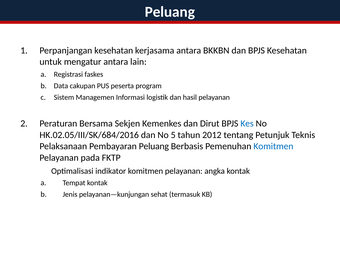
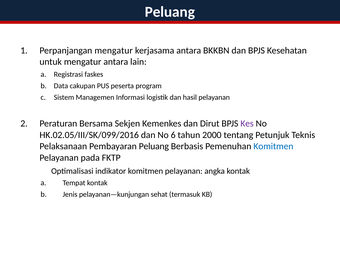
Perpanjangan kesehatan: kesehatan -> mengatur (114, 51)
Kes colour: blue -> purple (247, 124)
HK.02.05/III/SK/684/2016: HK.02.05/III/SK/684/2016 -> HK.02.05/III/SK/099/2016 (89, 135)
5: 5 -> 6 (173, 135)
2012: 2012 -> 2000 (212, 135)
